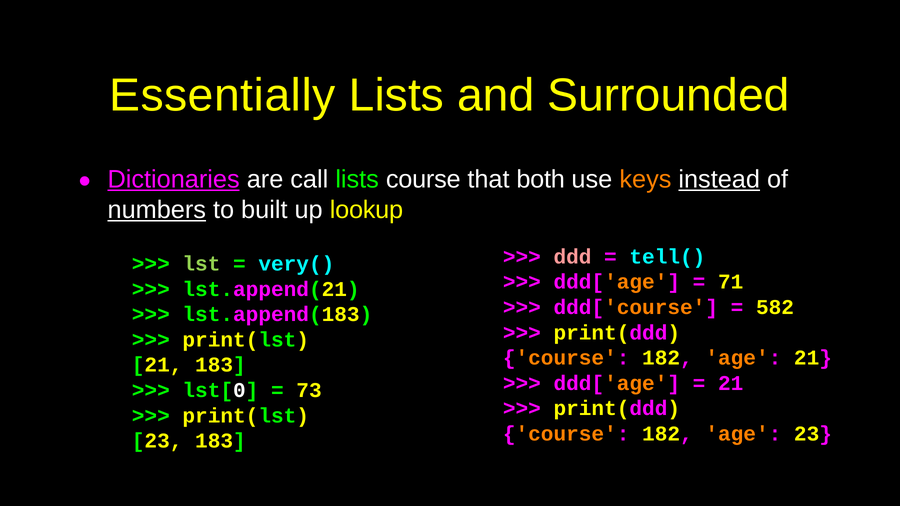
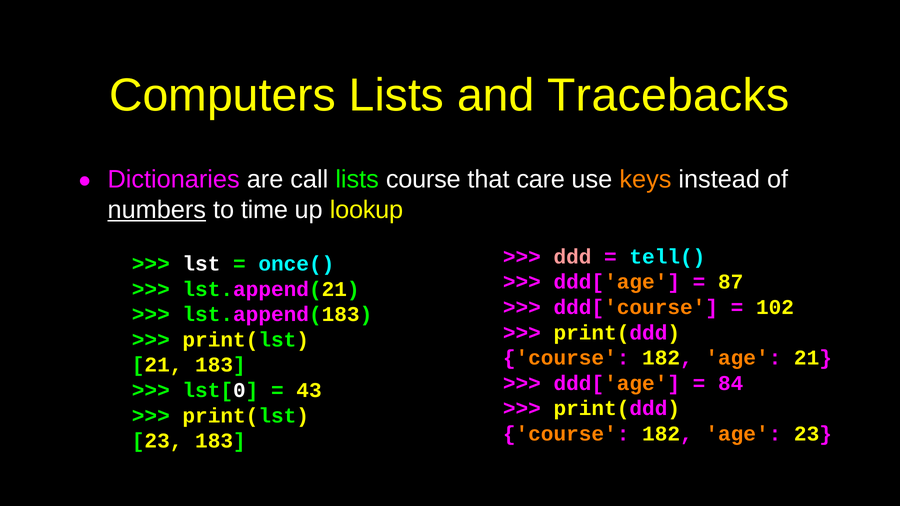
Essentially: Essentially -> Computers (223, 95)
Surrounded: Surrounded -> Tracebacks (668, 95)
Dictionaries underline: present -> none (174, 180)
both: both -> care (541, 180)
instead underline: present -> none (719, 180)
built: built -> time (264, 210)
lst colour: light green -> white (201, 264)
very(: very( -> once( (296, 264)
71: 71 -> 87 (731, 282)
582: 582 -> 102 (775, 307)
21: 21 -> 84 (731, 383)
73: 73 -> 43 (309, 390)
